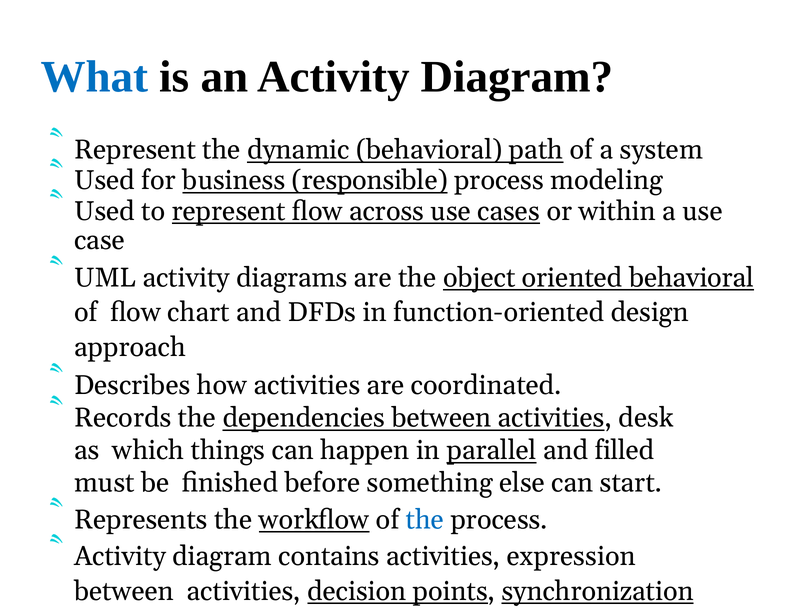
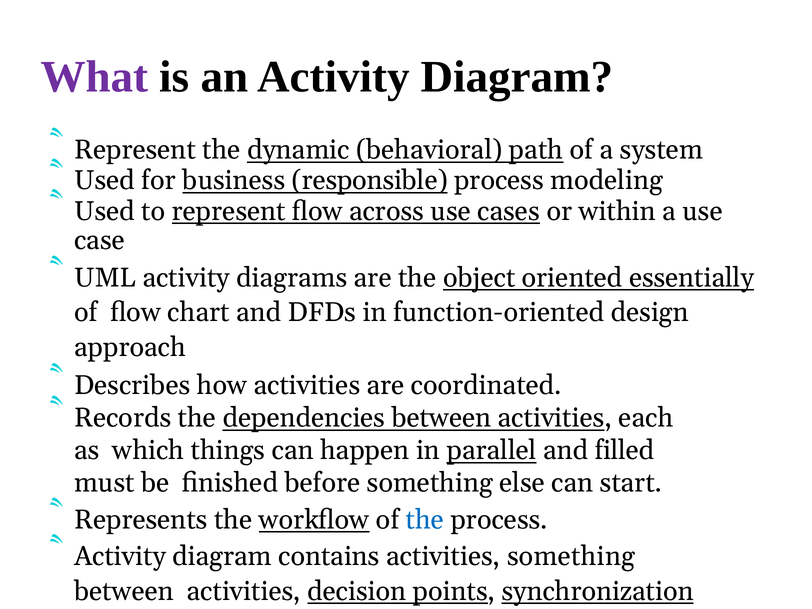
What colour: blue -> purple (94, 77)
oriented behavioral: behavioral -> essentially (691, 278)
desk: desk -> each (646, 418)
activities expression: expression -> something (571, 556)
